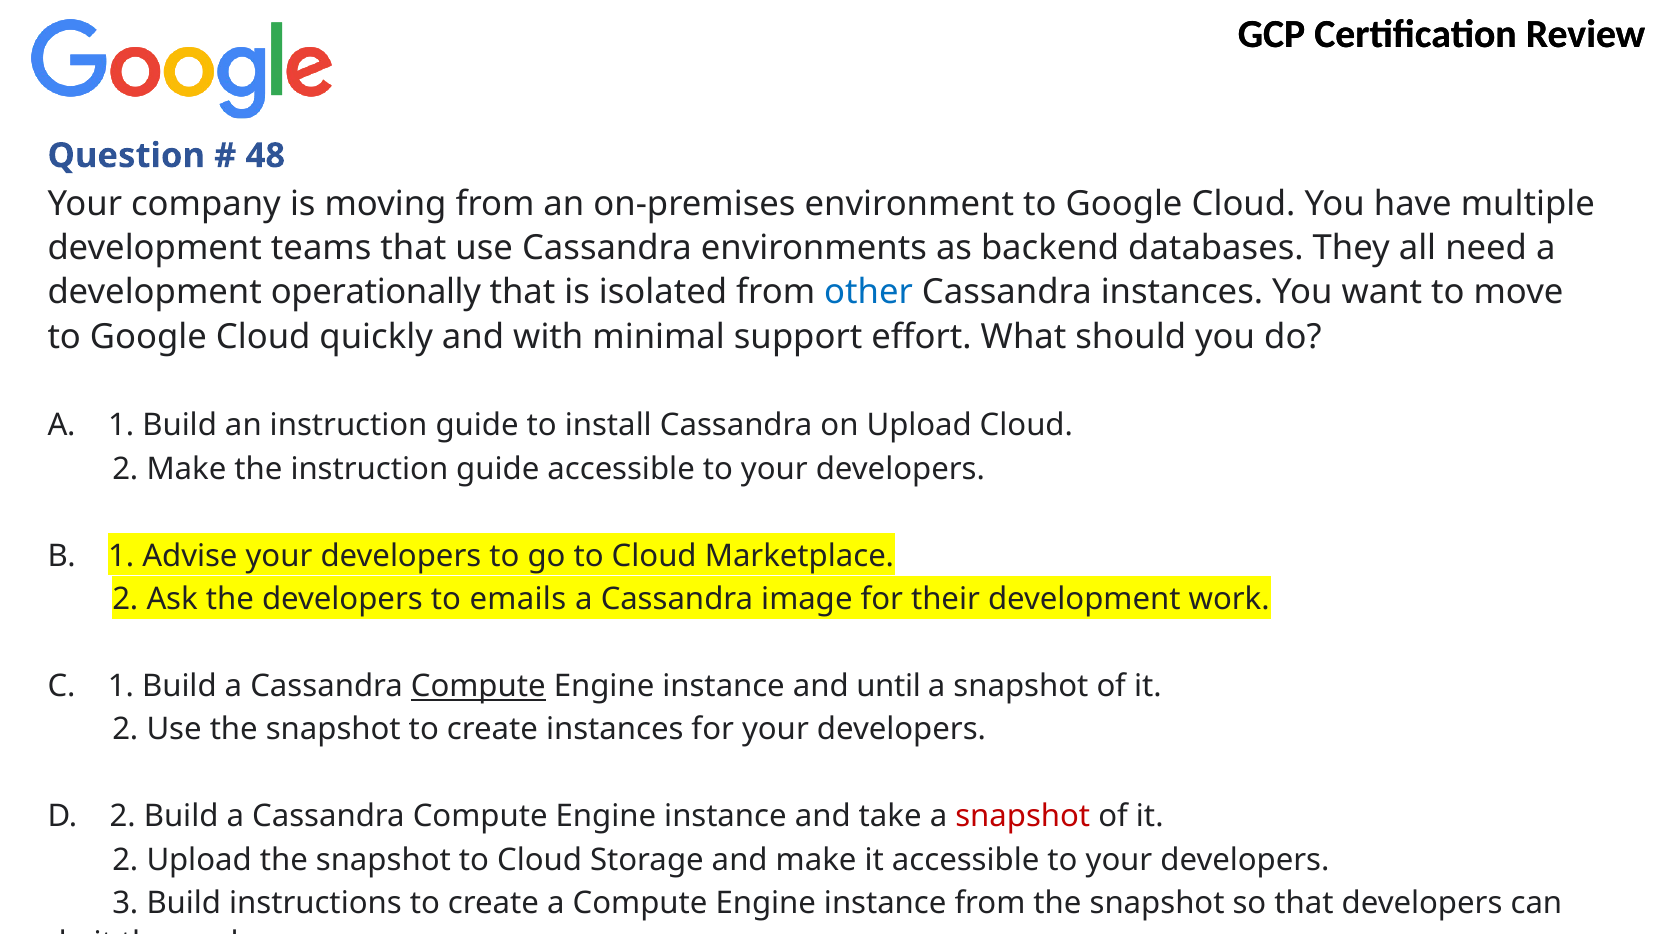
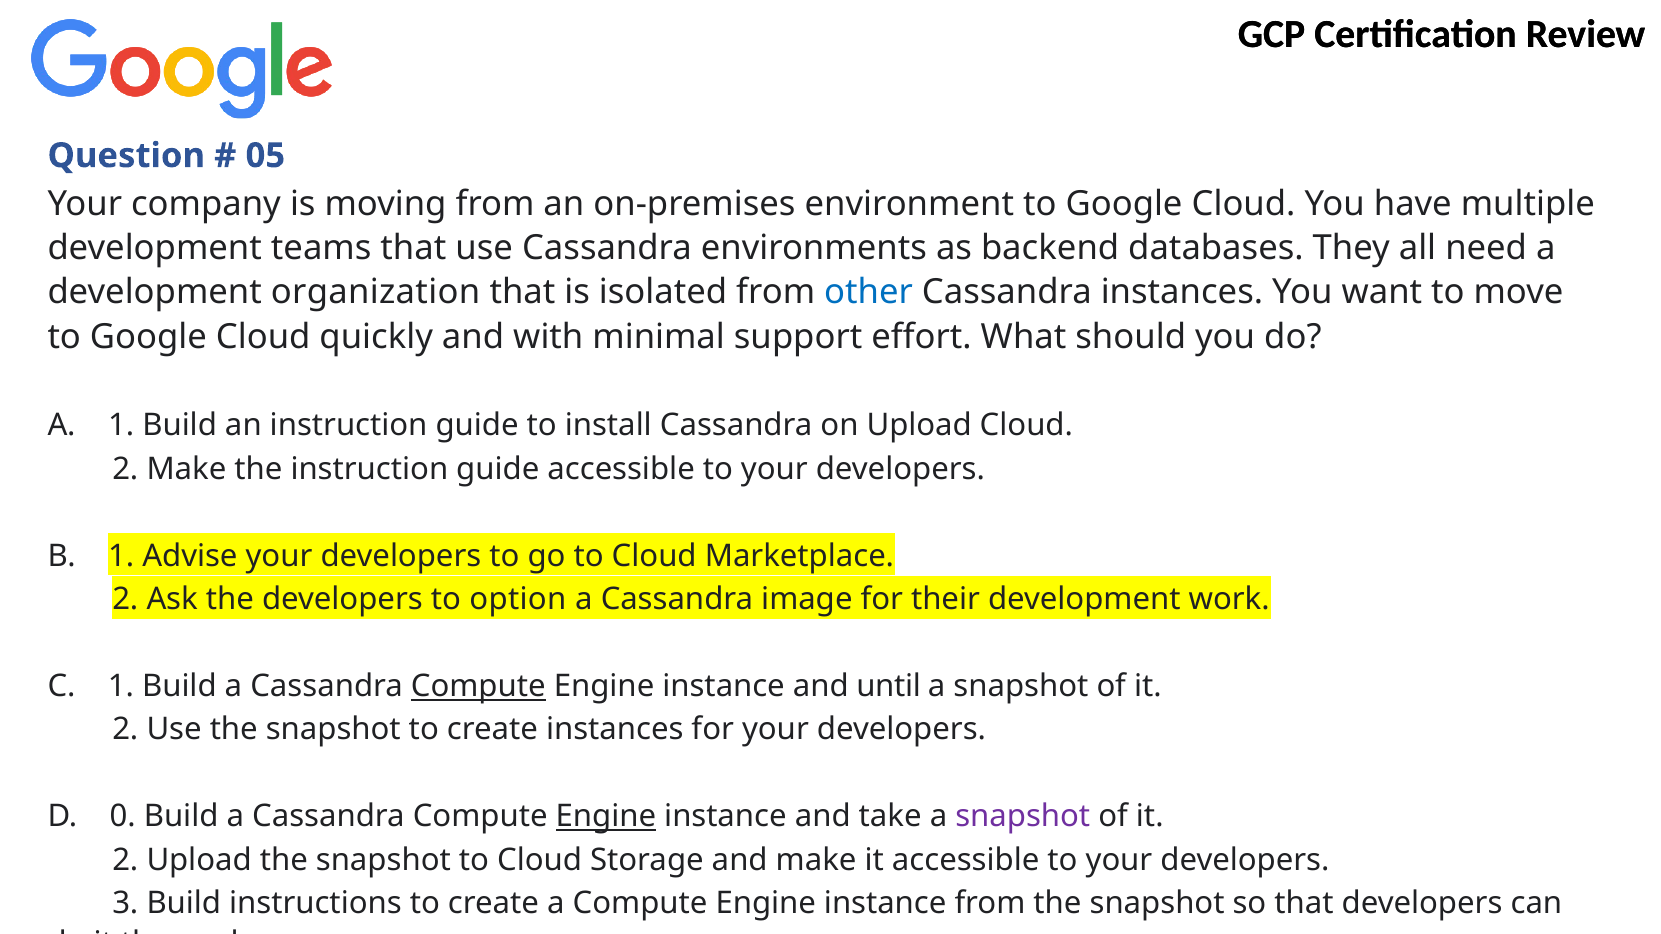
48: 48 -> 05 (265, 156)
operationally: operationally -> organization (376, 293)
emails: emails -> option (518, 600)
D 2: 2 -> 0 (123, 817)
Engine underline: none -> present (606, 817)
snapshot colour: red -> purple (1023, 817)
